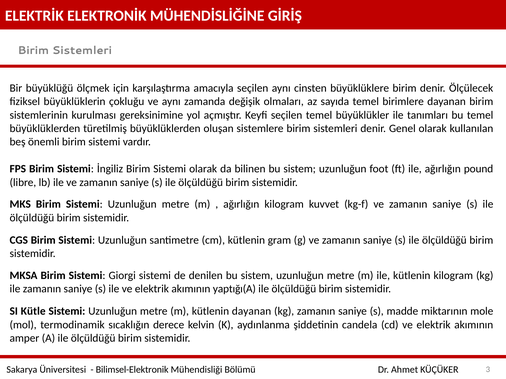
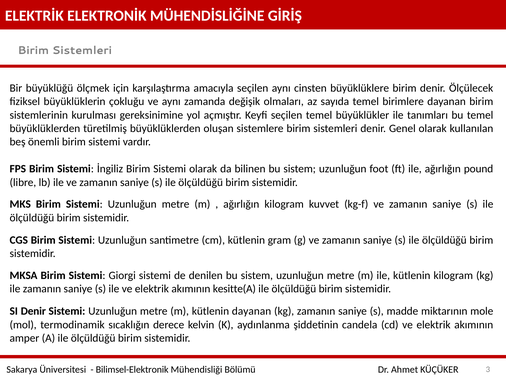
yaptığı(A: yaptığı(A -> kesitte(A (234, 289)
SI Kütle: Kütle -> Denir (33, 312)
